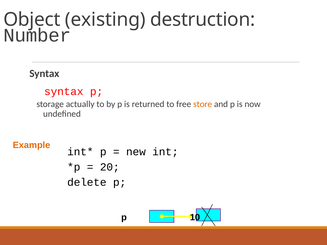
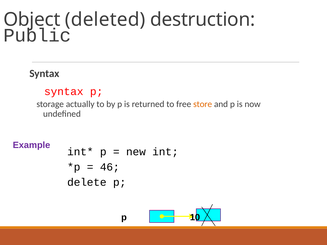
existing: existing -> deleted (105, 20)
Number: Number -> Public (37, 35)
Example colour: orange -> purple (31, 145)
20: 20 -> 46 (110, 167)
